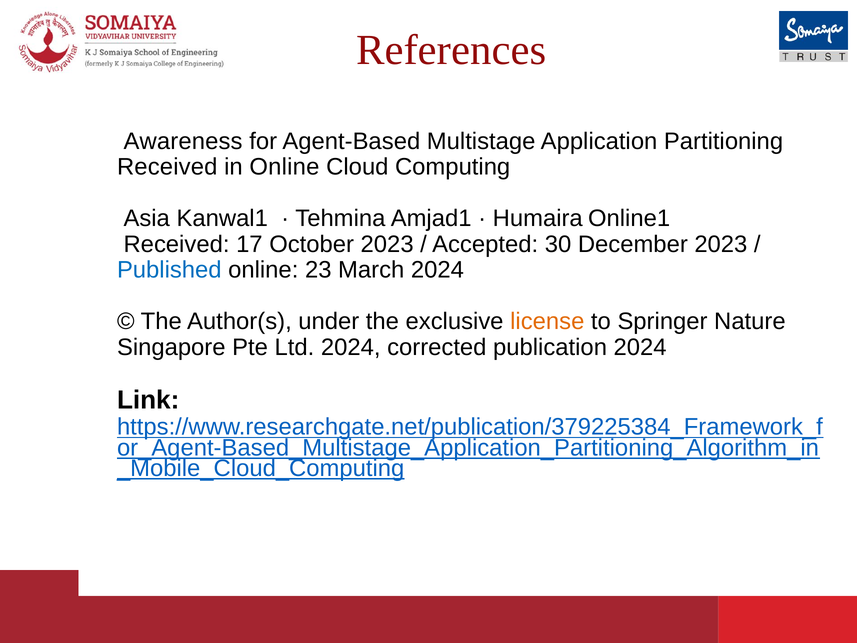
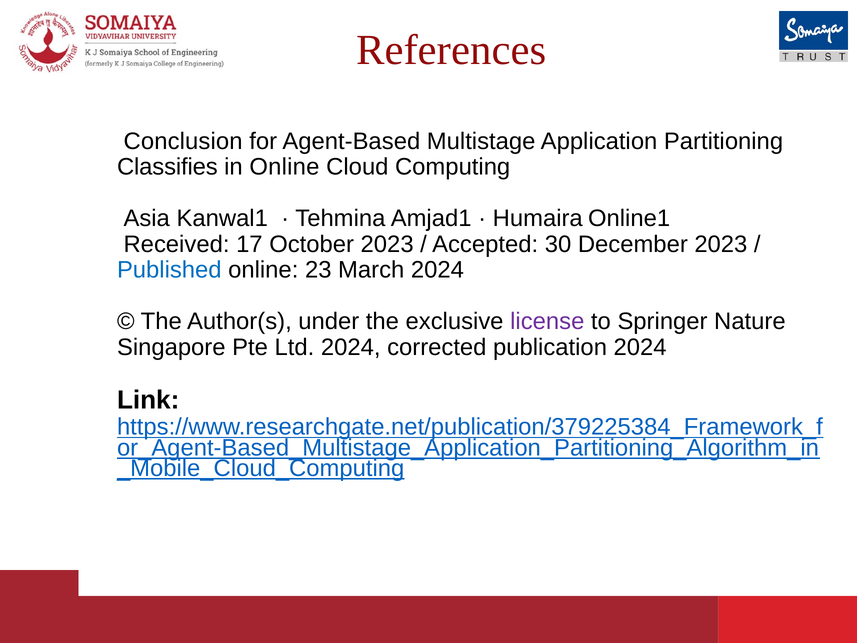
Awareness: Awareness -> Conclusion (183, 141)
Received: Received -> Classifies (167, 167)
license colour: orange -> purple (547, 321)
